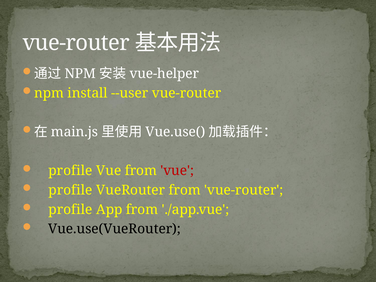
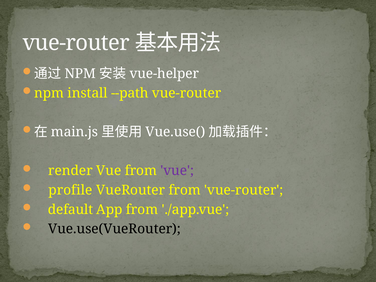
--user: --user -> --path (130, 93)
profile: profile -> render (70, 171)
vue colour: red -> purple (177, 171)
profile: profile -> default (71, 210)
